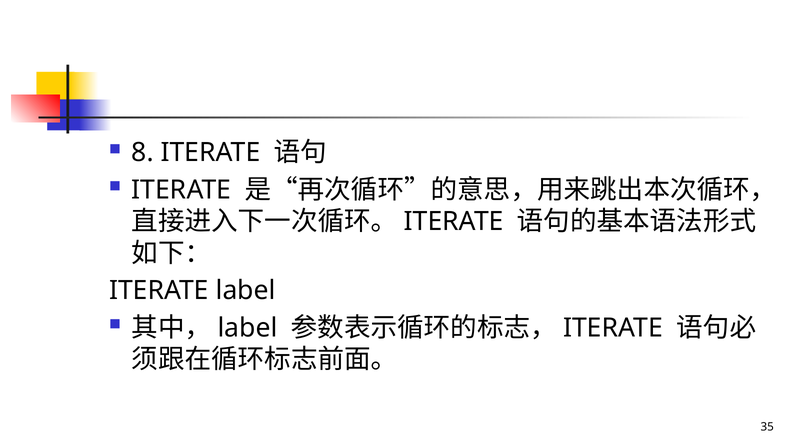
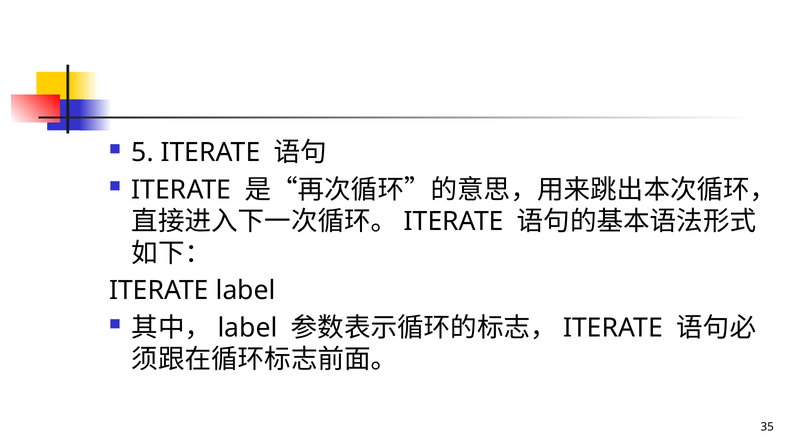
8: 8 -> 5 (143, 153)
